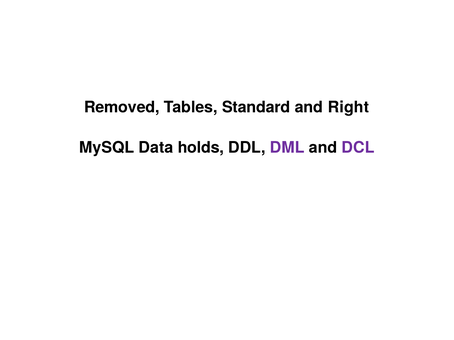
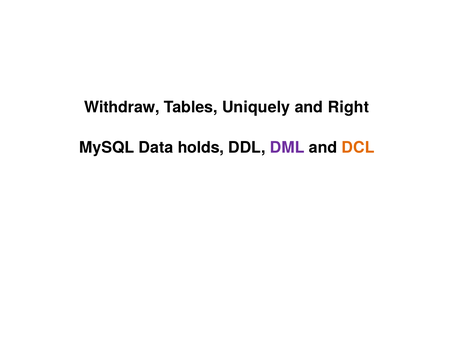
Removed: Removed -> Withdraw (122, 107)
Standard: Standard -> Uniquely (256, 107)
DCL colour: purple -> orange (358, 148)
